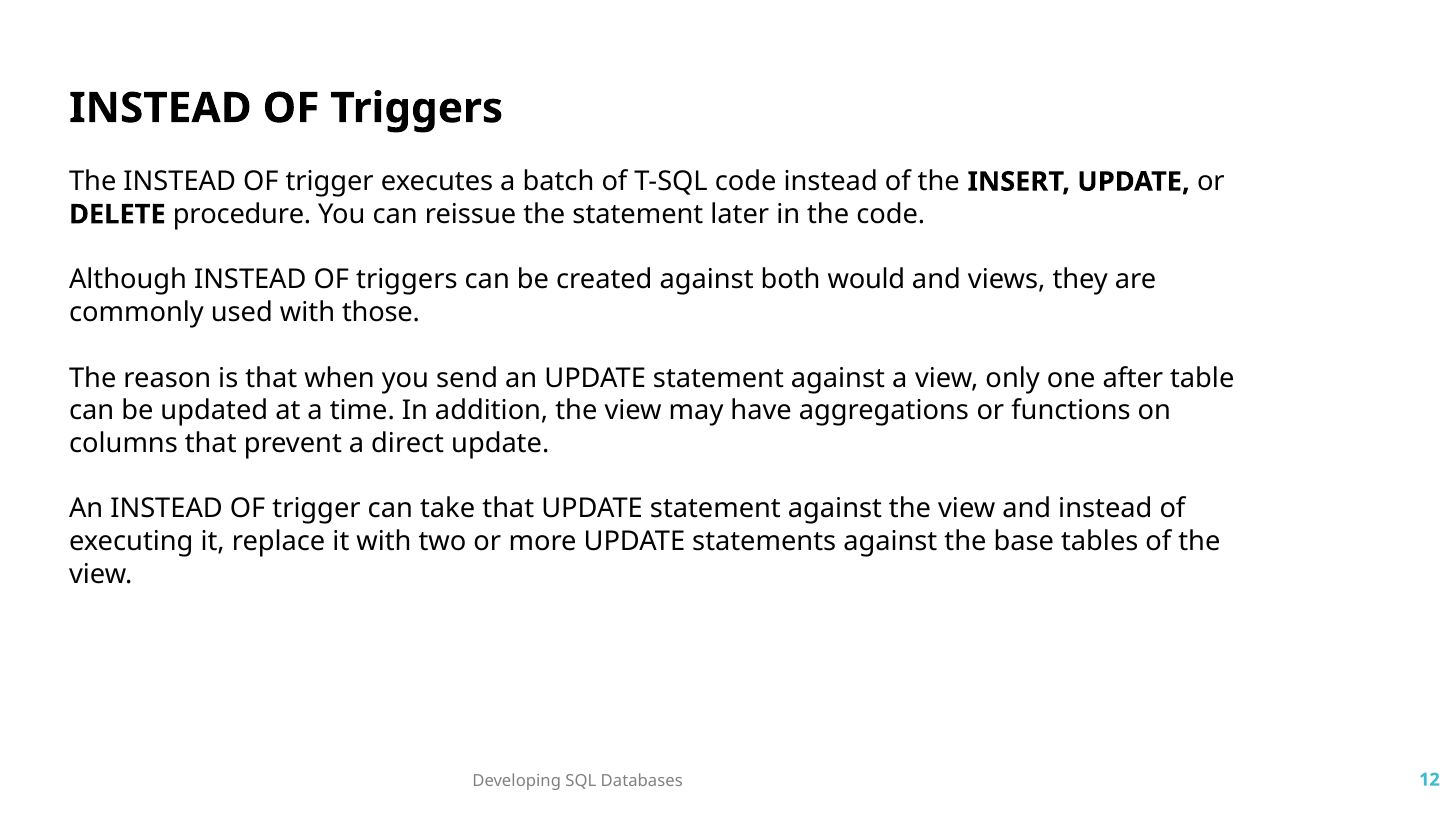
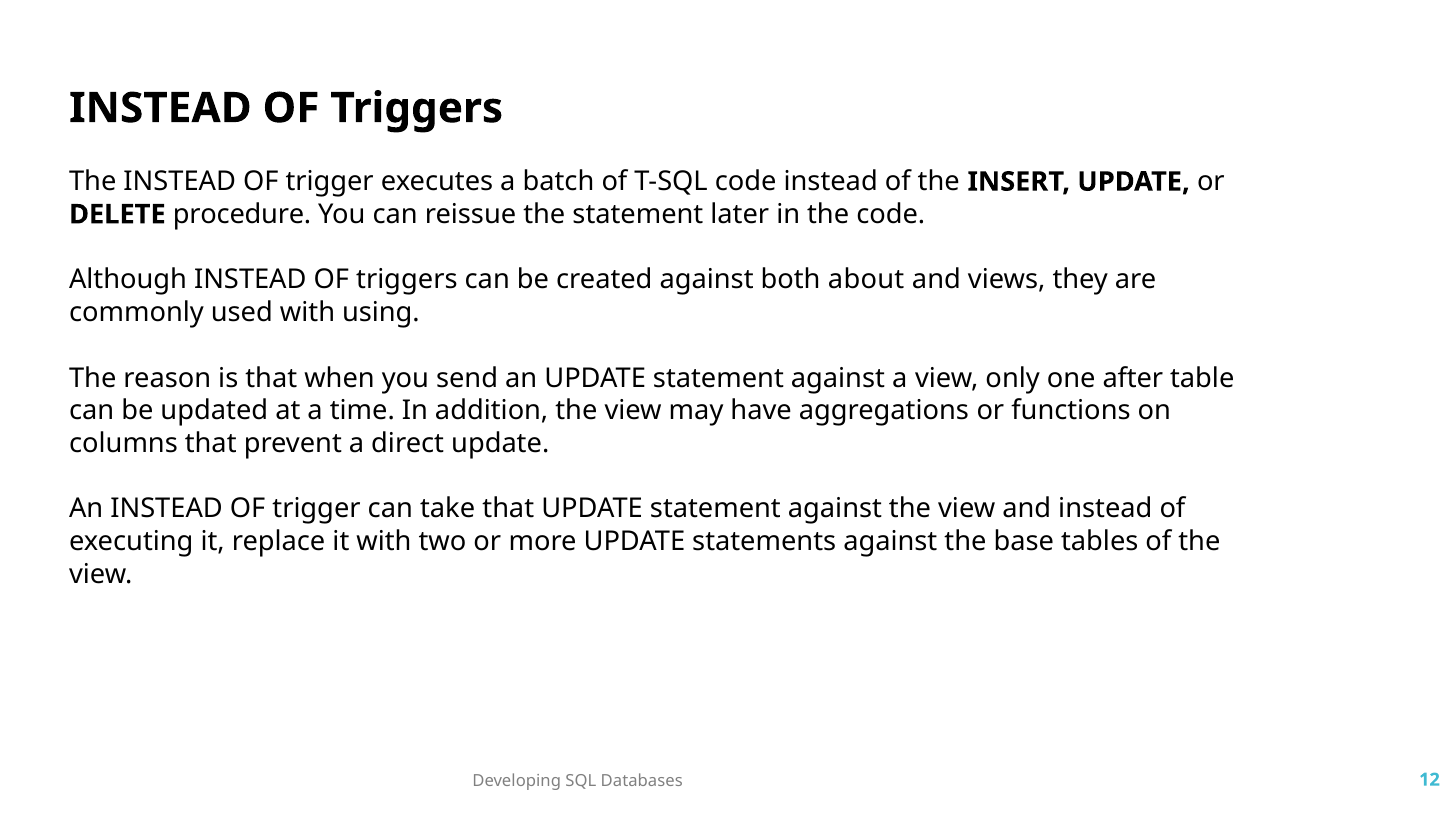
would: would -> about (866, 280)
those: those -> using (381, 313)
